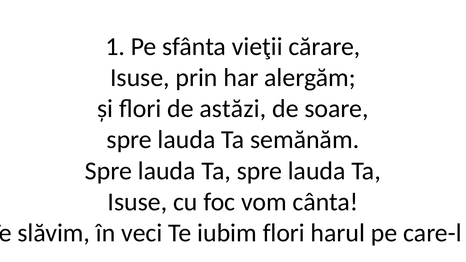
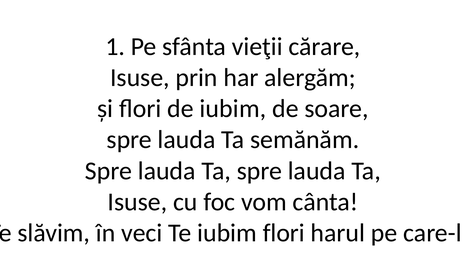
de astăzi: astăzi -> iubim (233, 109)
